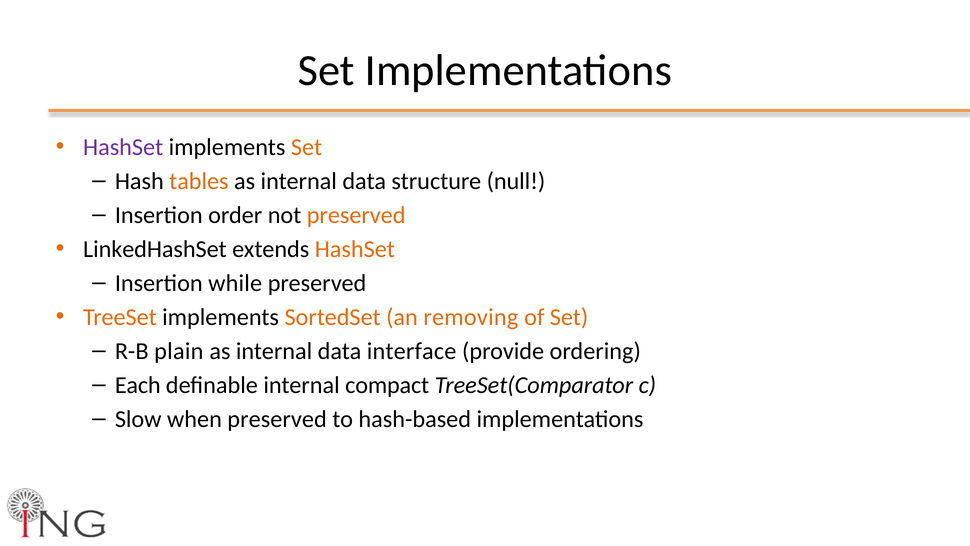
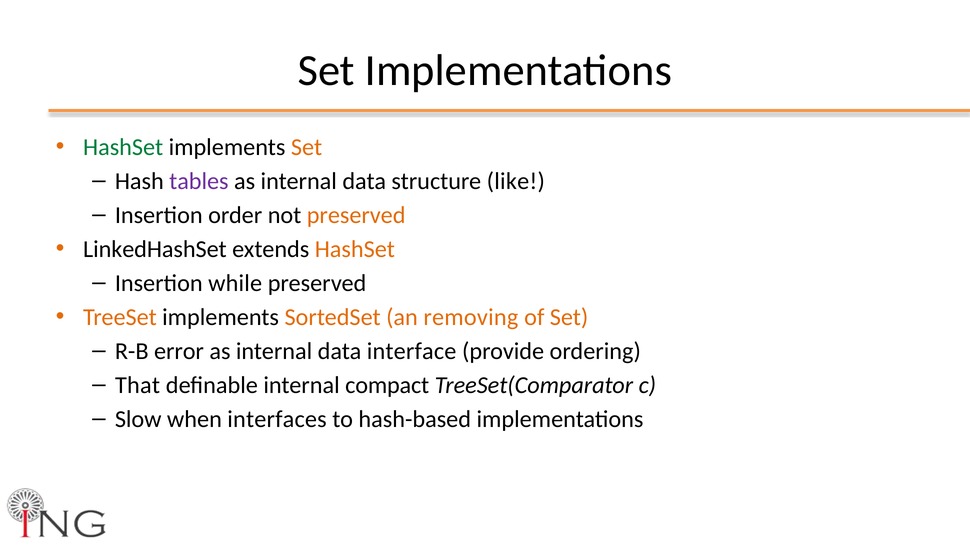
HashSet colour: purple -> green (123, 147)
tables colour: orange -> purple (199, 181)
null: null -> like (516, 181)
plain: plain -> error (179, 351)
Each: Each -> That (138, 385)
when preserved: preserved -> interfaces (277, 419)
